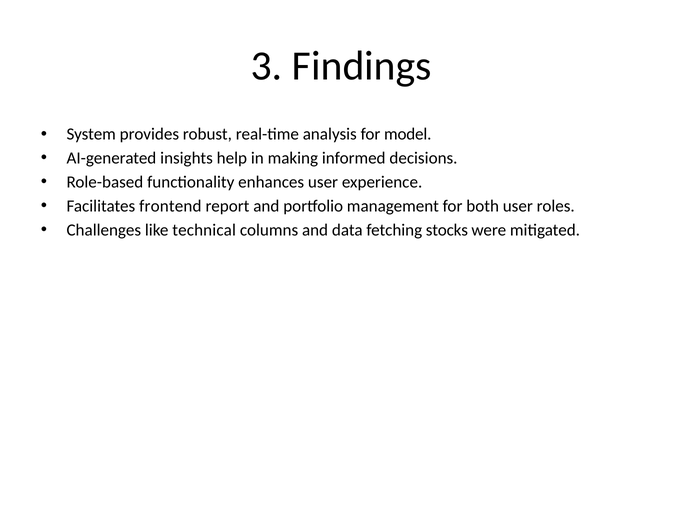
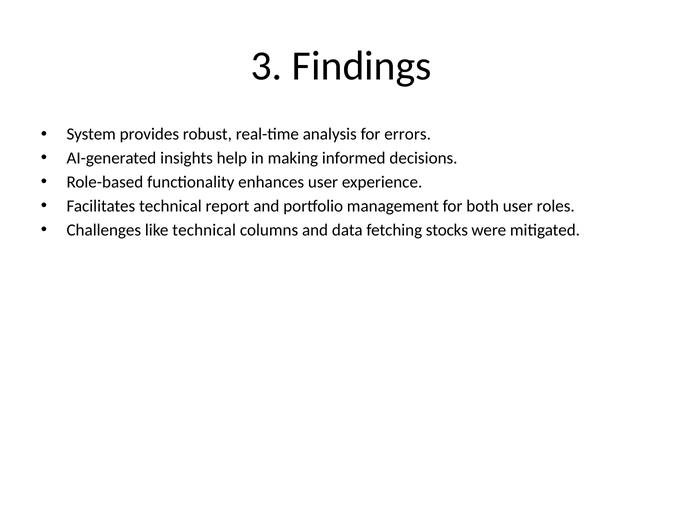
model: model -> errors (408, 134)
Facilitates frontend: frontend -> technical (170, 206)
